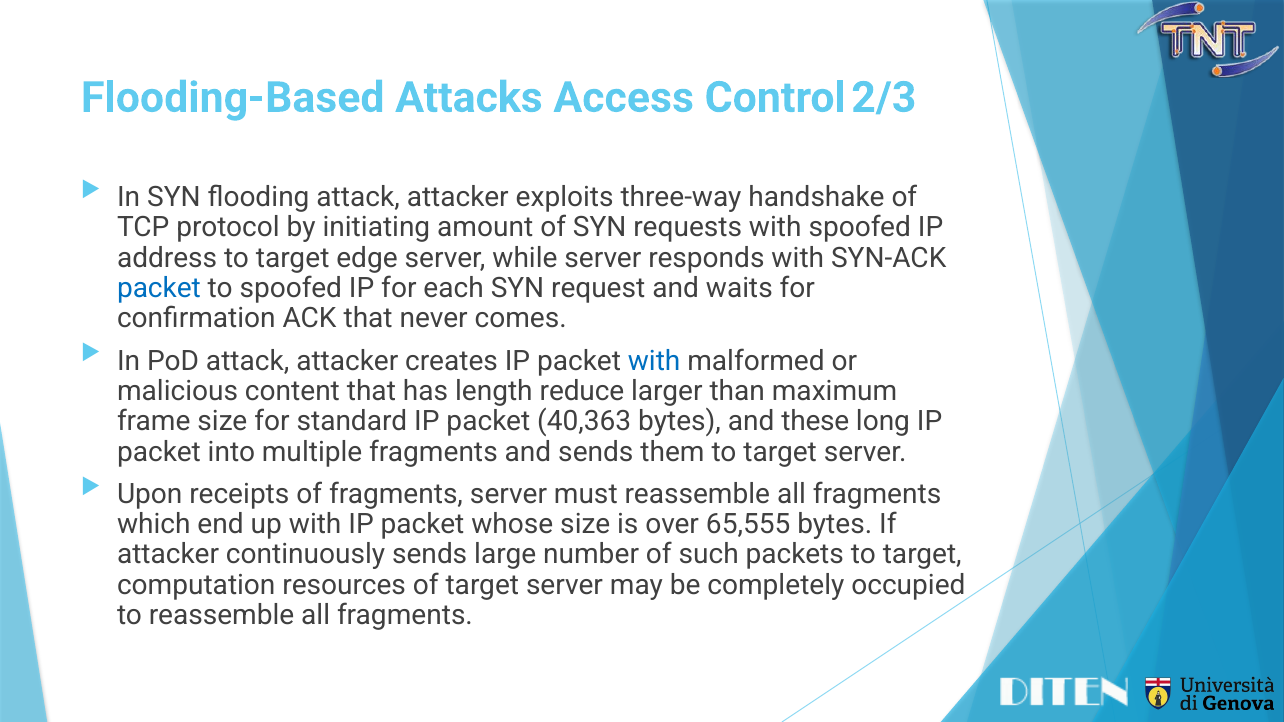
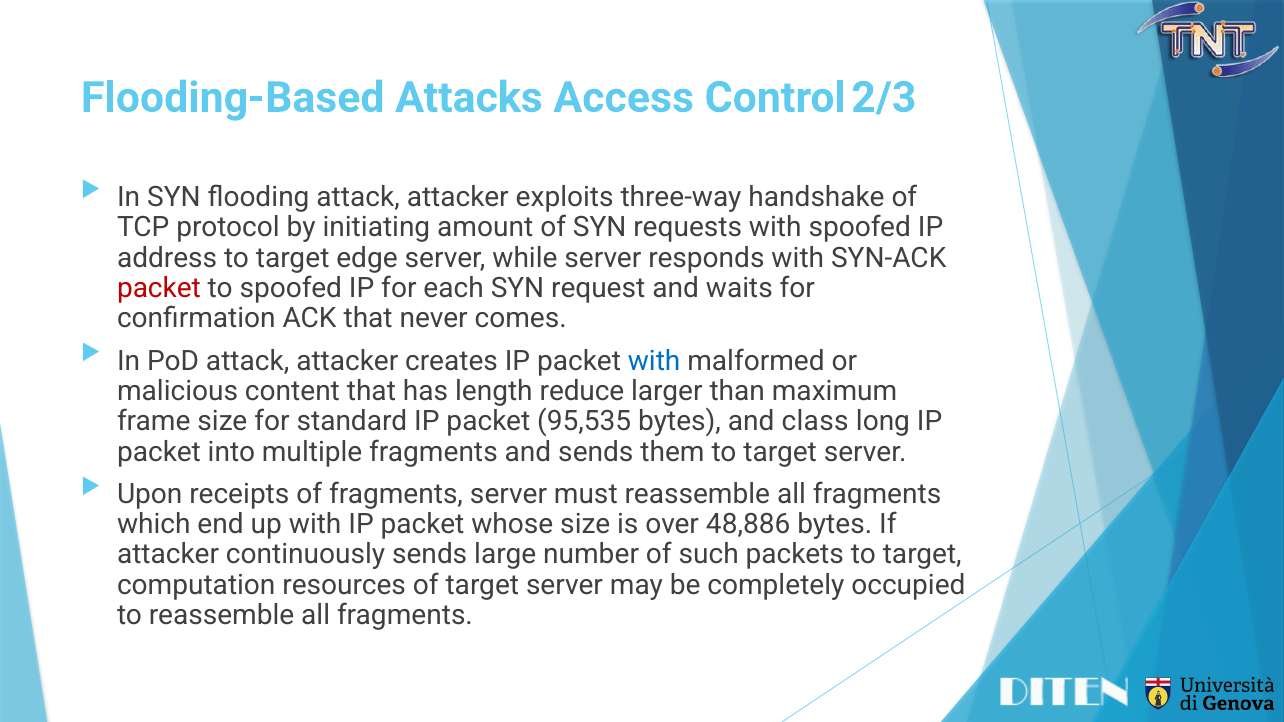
packet colour: blue -> red (159, 288)
40,363: 40,363 -> 95,535 (584, 422)
these: these -> class (815, 422)
65,555: 65,555 -> 48,886 (748, 525)
